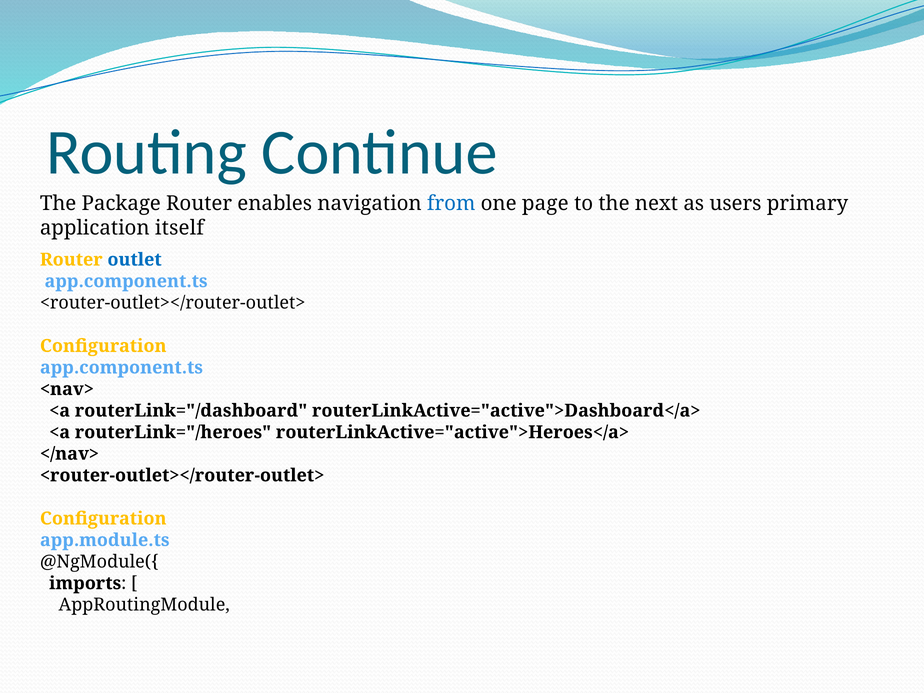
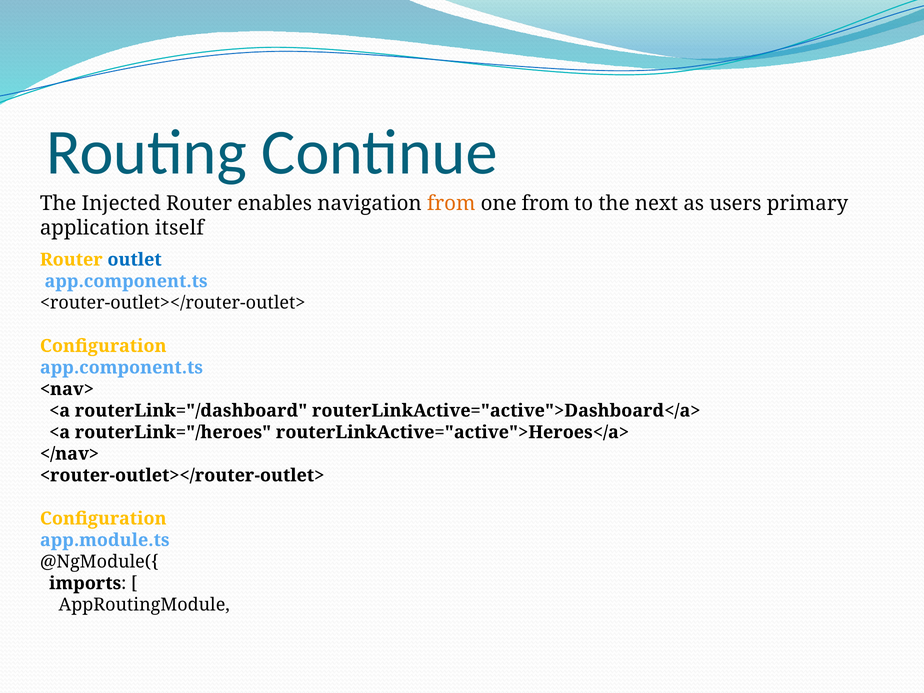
Package: Package -> Injected (121, 203)
from colour: blue -> orange (451, 203)
one page: page -> from (545, 203)
